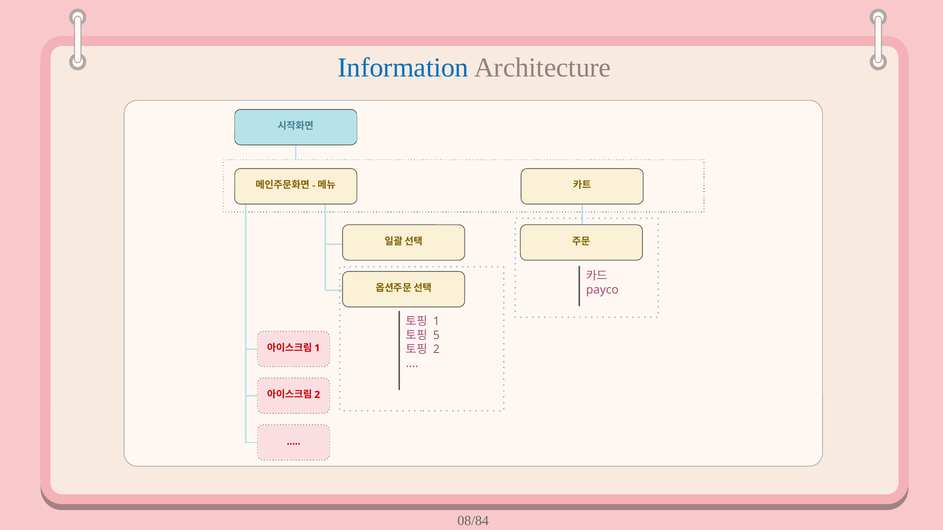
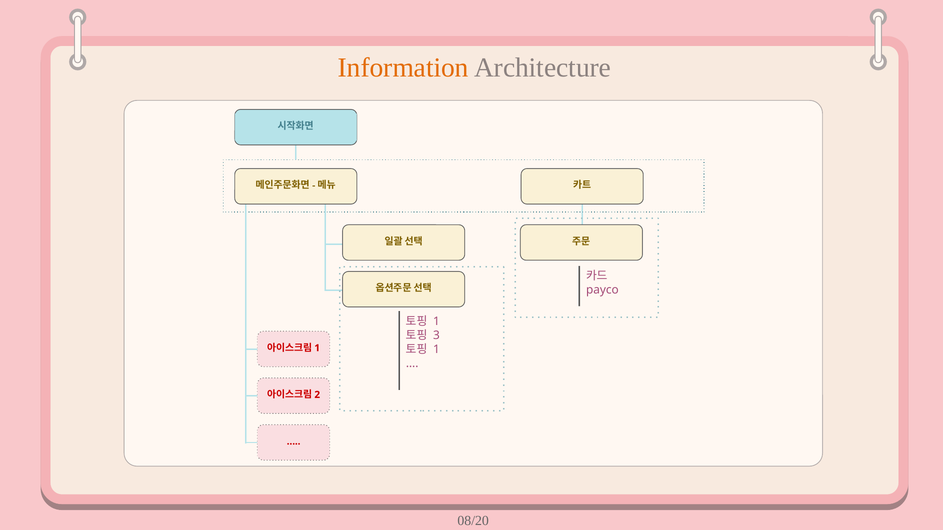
Information colour: blue -> orange (403, 68)
5: 5 -> 3 (436, 336)
2: 2 -> 1 (436, 350)
08/84: 08/84 -> 08/20 (473, 521)
